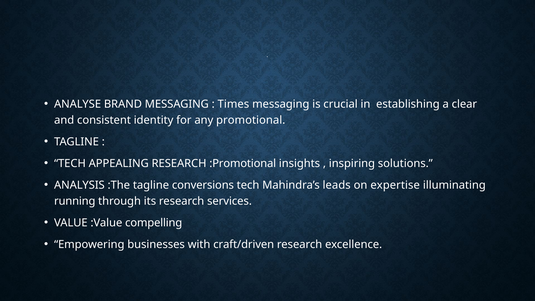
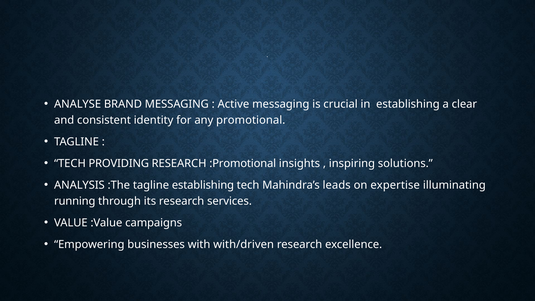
Times: Times -> Active (233, 104)
APPEALING: APPEALING -> PROVIDING (119, 163)
tagline conversions: conversions -> establishing (203, 185)
compelling: compelling -> campaigns (154, 223)
craft/driven: craft/driven -> with/driven (244, 244)
